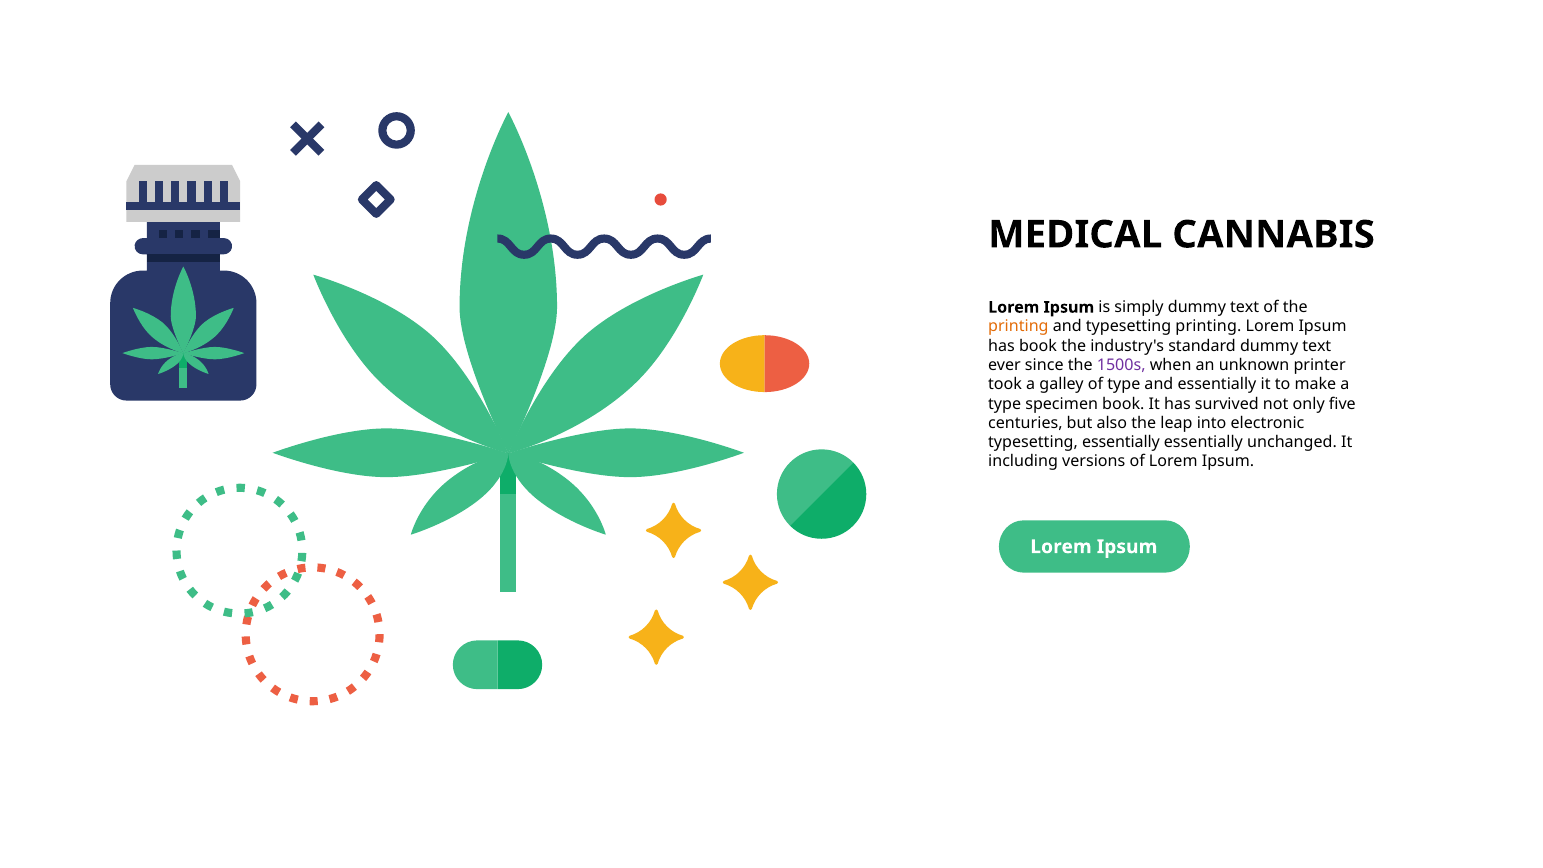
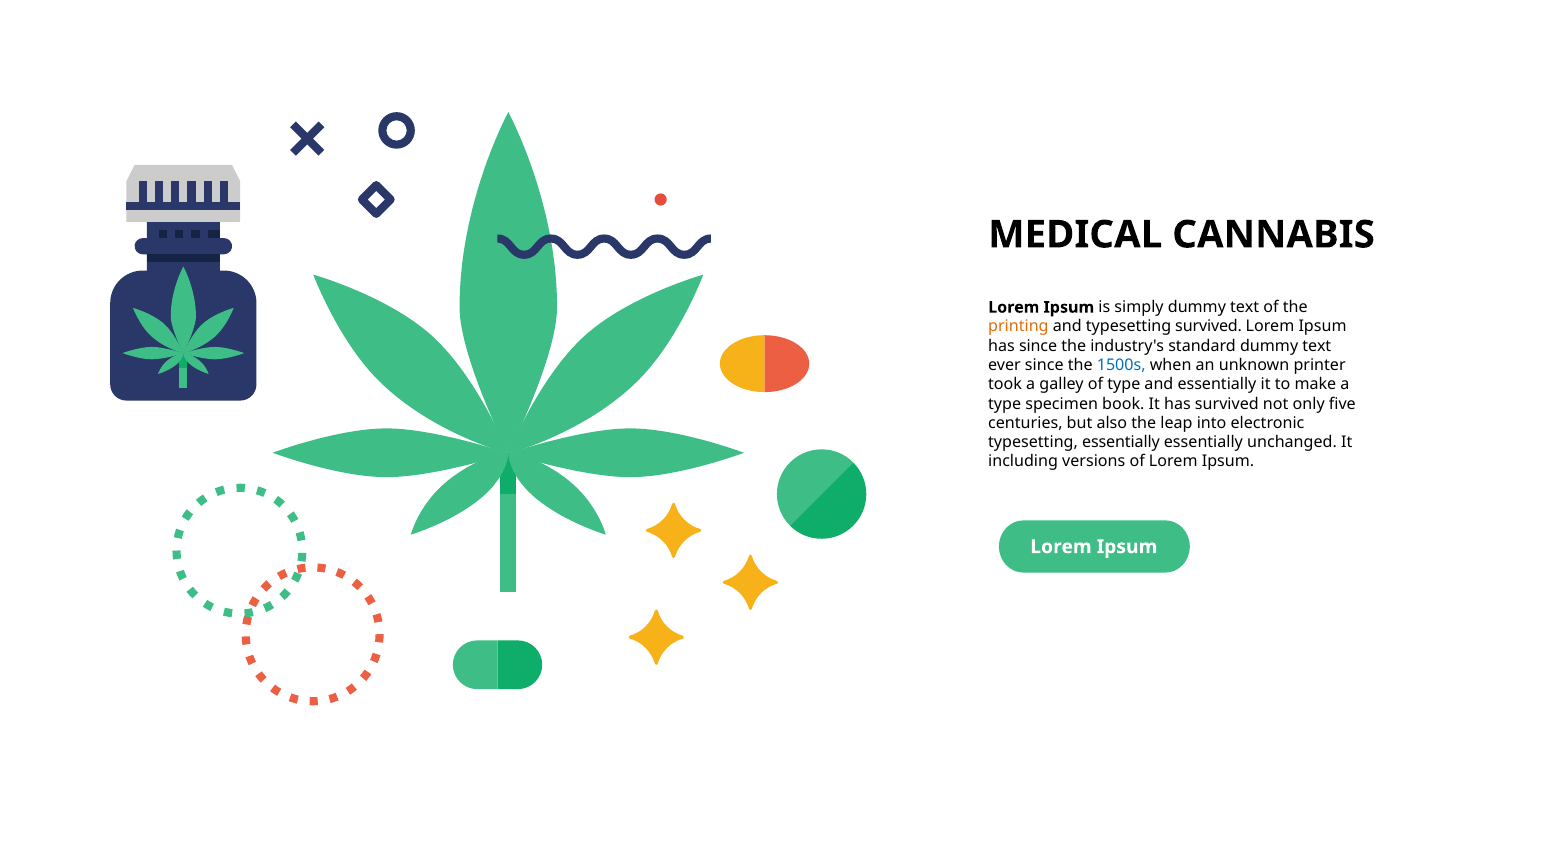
typesetting printing: printing -> survived (1209, 327)
has book: book -> since (1038, 346)
1500s colour: purple -> blue (1121, 365)
